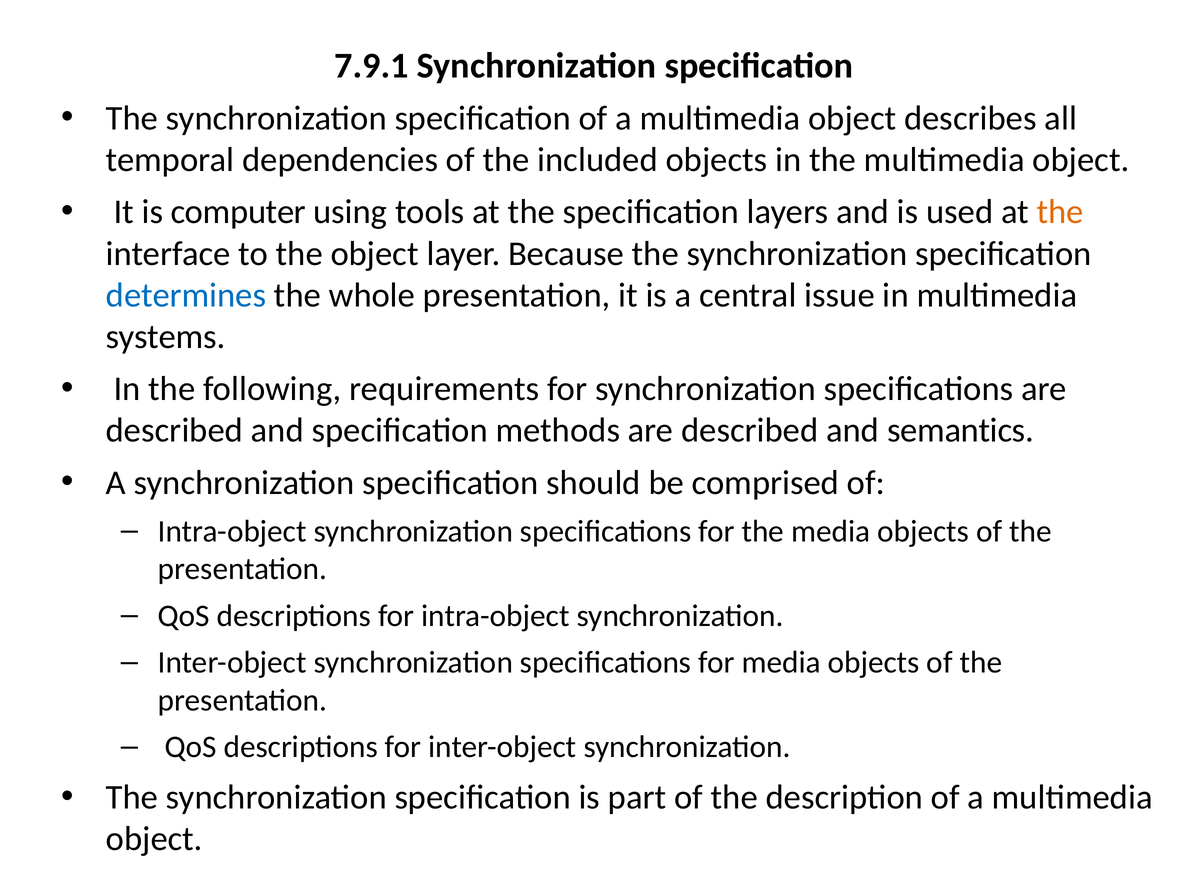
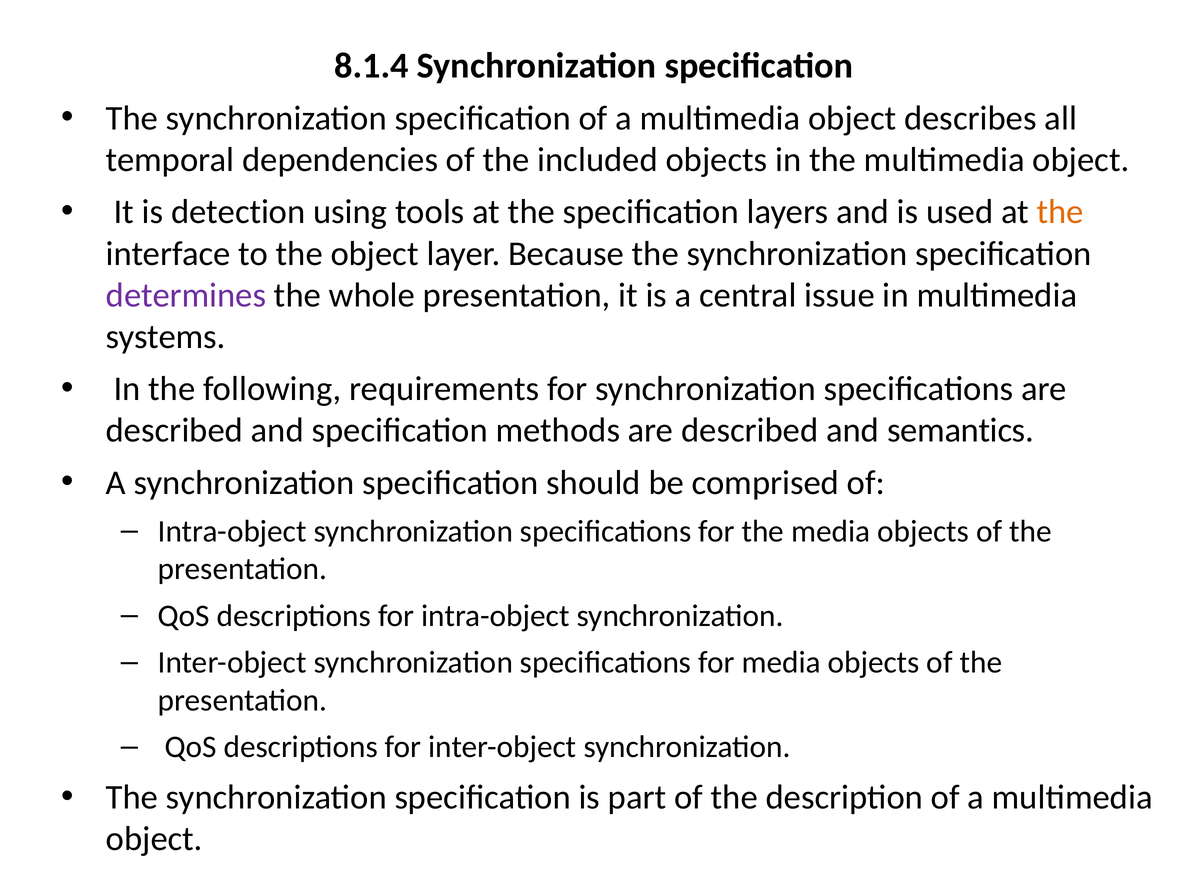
7.9.1: 7.9.1 -> 8.1.4 (372, 66)
computer: computer -> detection (238, 212)
determines colour: blue -> purple (186, 295)
